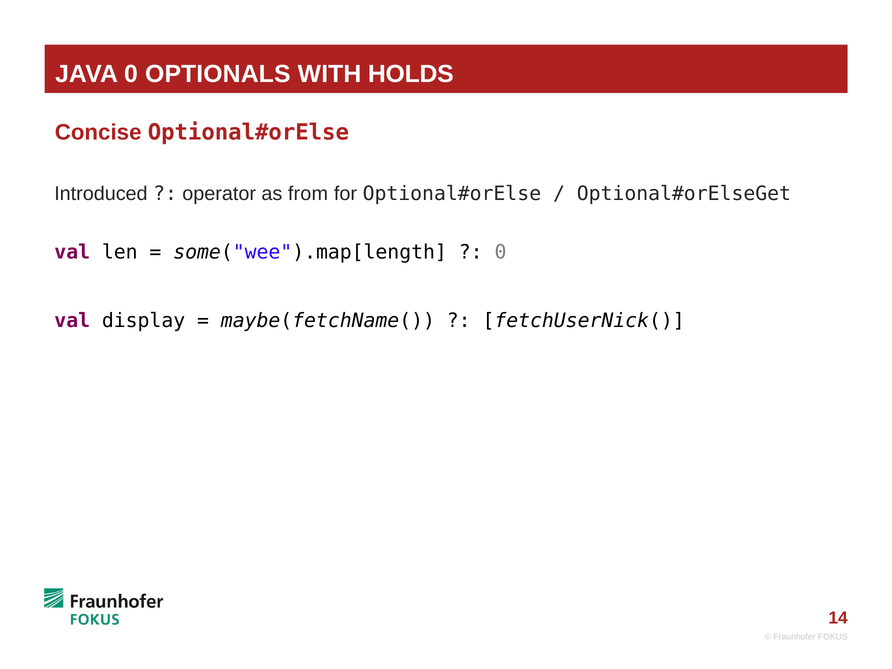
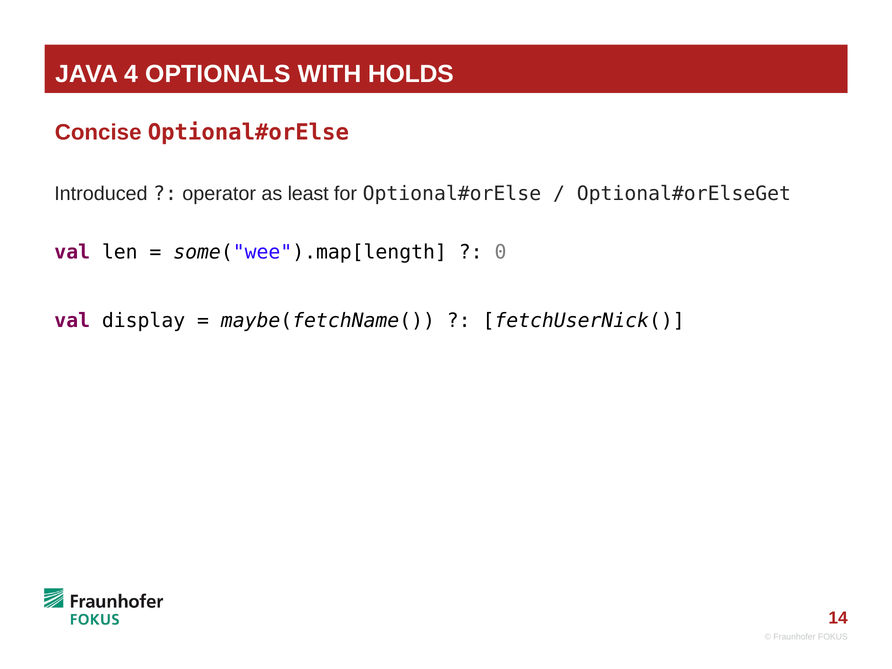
JAVA 0: 0 -> 4 (131, 74)
from: from -> least (308, 194)
